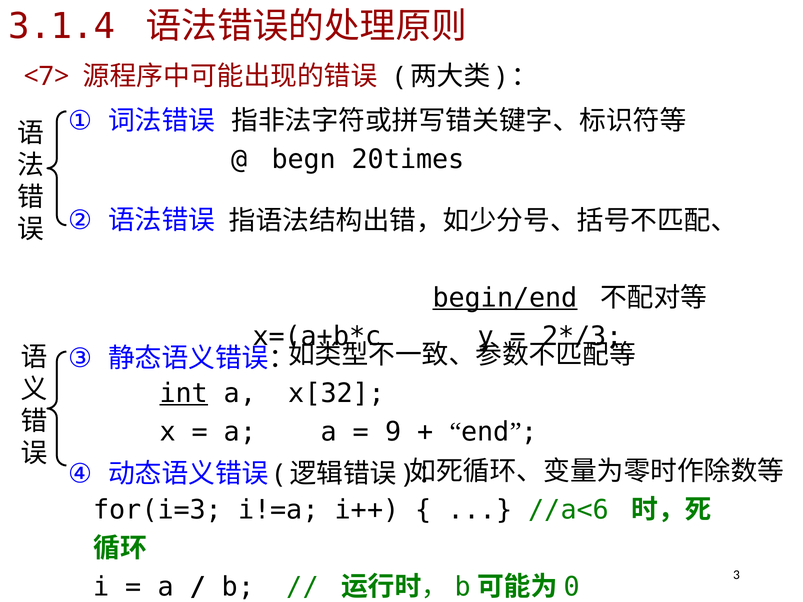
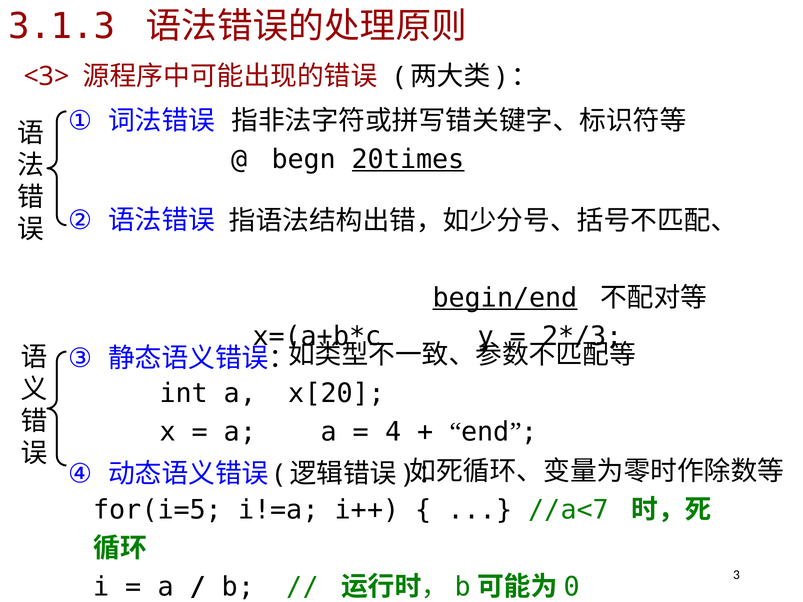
3.1.4: 3.1.4 -> 3.1.3 (62, 27)
<7>: <7> -> <3> (47, 77)
20times underline: none -> present (408, 159)
int underline: present -> none (184, 393)
x[32: x[32 -> x[20 (337, 393)
9: 9 -> 4 (393, 432)
for(i=3: for(i=3 -> for(i=5 (158, 510)
//a<6: //a<6 -> //a<7 (569, 510)
